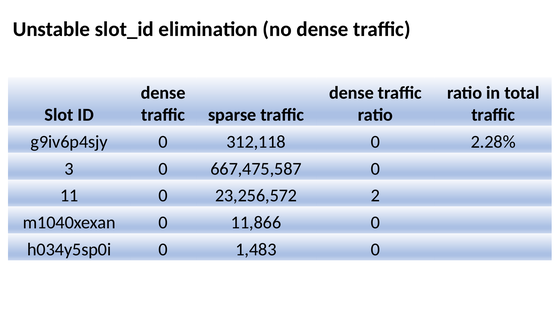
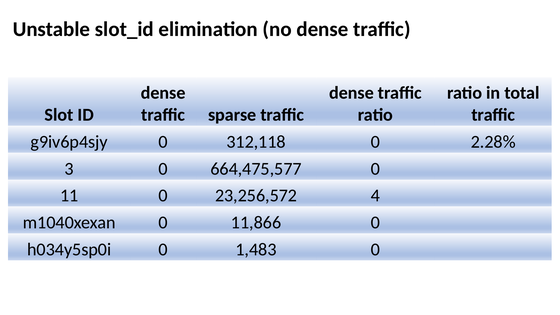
667,475,587: 667,475,587 -> 664,475,577 (256, 169)
2: 2 -> 4 (375, 196)
